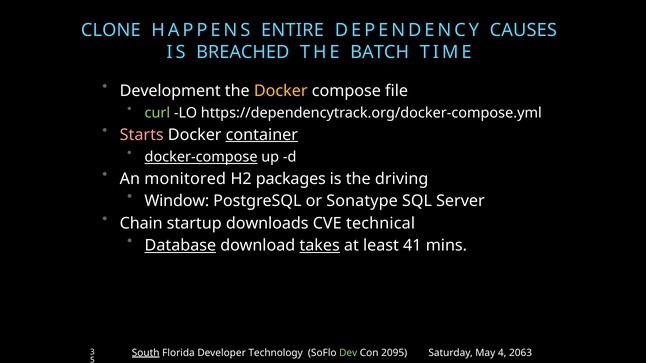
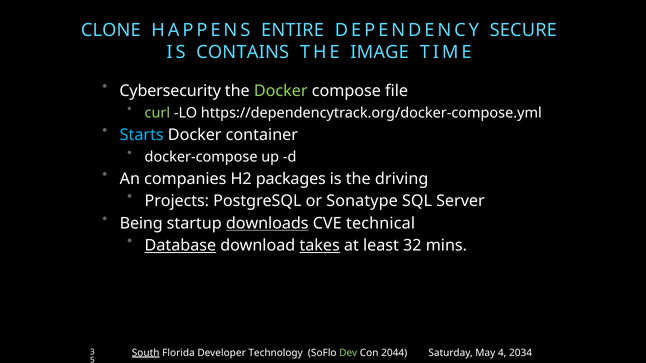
CAUSES: CAUSES -> SECURE (523, 30)
BREACHED: BREACHED -> CONTAINS (243, 52)
BATCH: BATCH -> IMAGE (380, 52)
Development: Development -> Cybersecurity (170, 91)
Docker colour: yellow -> light green (281, 91)
Starts colour: pink -> light blue (142, 135)
container underline: present -> none (262, 135)
docker-compose underline: present -> none (201, 157)
monitored: monitored -> companies (185, 179)
Window: Window -> Projects (177, 201)
Chain: Chain -> Being (141, 224)
downloads underline: none -> present (267, 224)
41: 41 -> 32 (412, 246)
2095: 2095 -> 2044 (394, 353)
2063: 2063 -> 2034 (521, 353)
